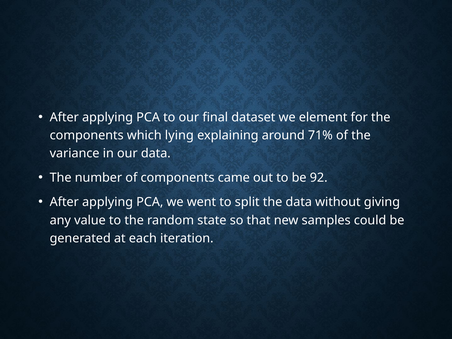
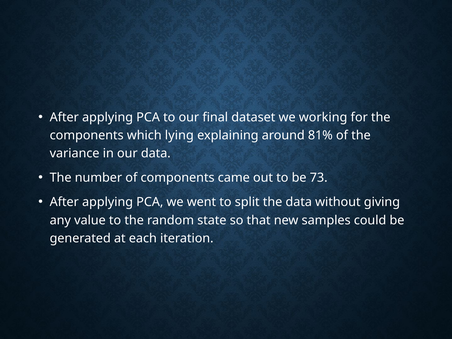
element: element -> working (323, 117)
71%: 71% -> 81% (320, 135)
92: 92 -> 73 (319, 178)
